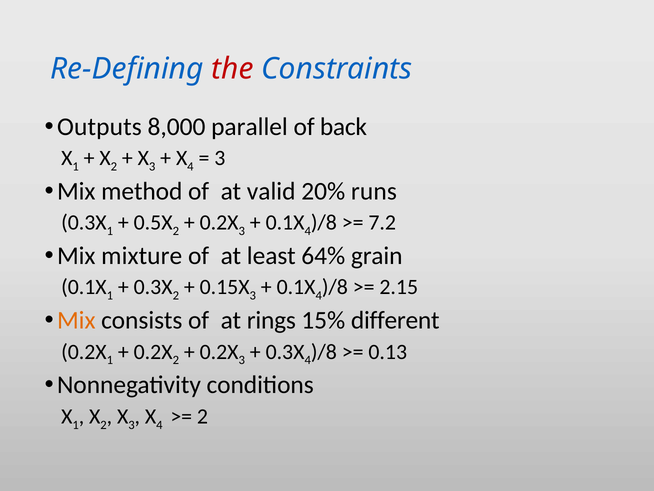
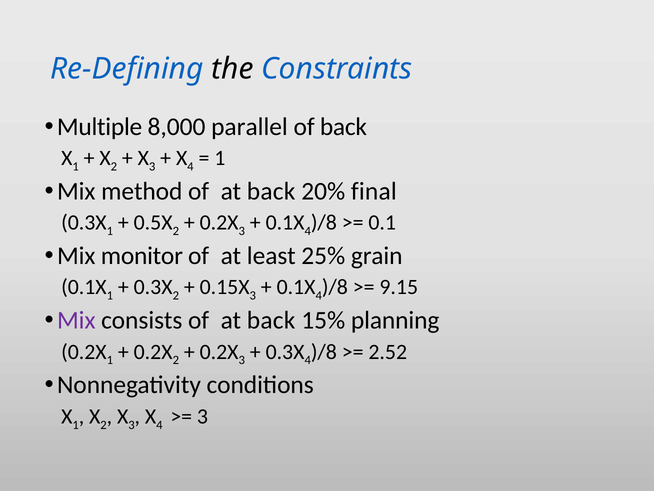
the colour: red -> black (232, 69)
Outputs: Outputs -> Multiple (100, 127)
3: 3 -> 1 (220, 158)
valid: valid -> back (271, 191)
runs: runs -> final (374, 191)
7.2: 7.2 -> 0.1 (382, 223)
mixture: mixture -> monitor (142, 255)
64%: 64% -> 25% (323, 255)
2.15: 2.15 -> 9.15 (399, 287)
Mix colour: orange -> purple (76, 320)
consists of at rings: rings -> back (271, 320)
different: different -> planning (395, 320)
0.13: 0.13 -> 2.52 (388, 351)
2: 2 -> 3 (202, 416)
